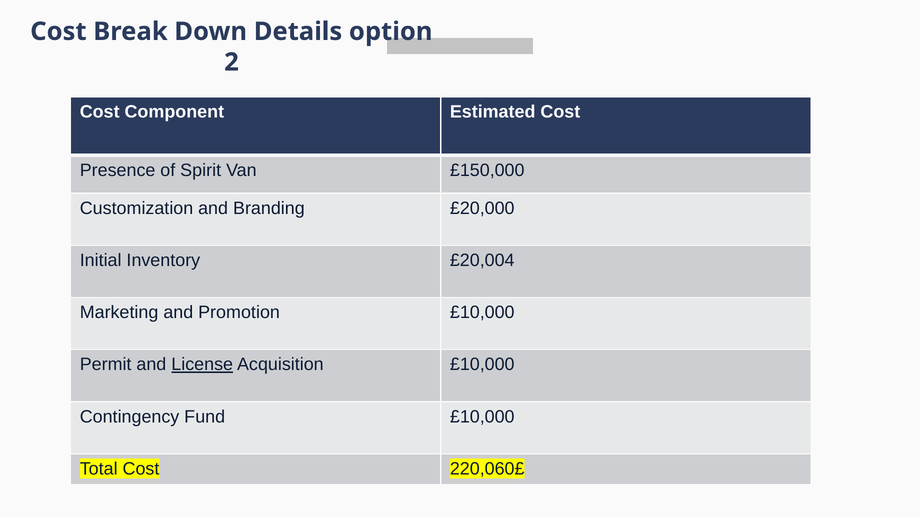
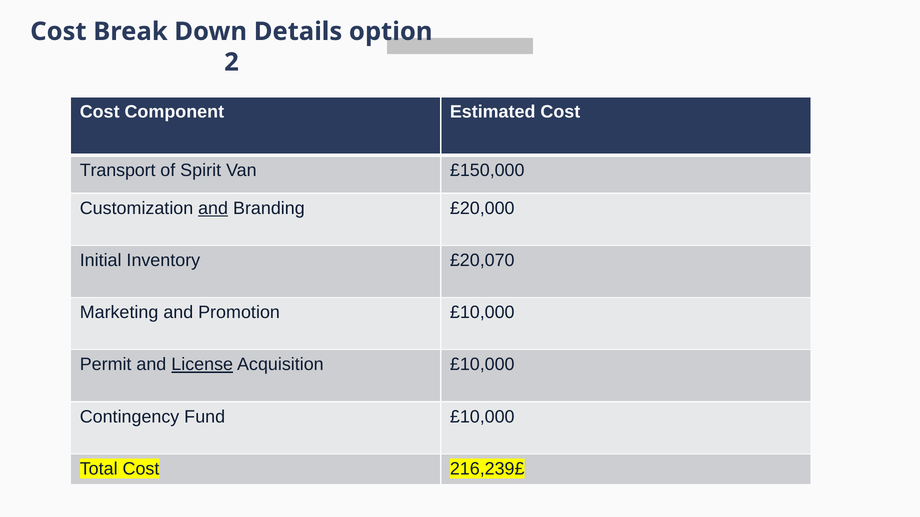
Presence: Presence -> Transport (118, 170)
and underline: none -> present (213, 208)
£20,004: £20,004 -> £20,070 (482, 261)
220,060£: 220,060£ -> 216,239£ (487, 469)
